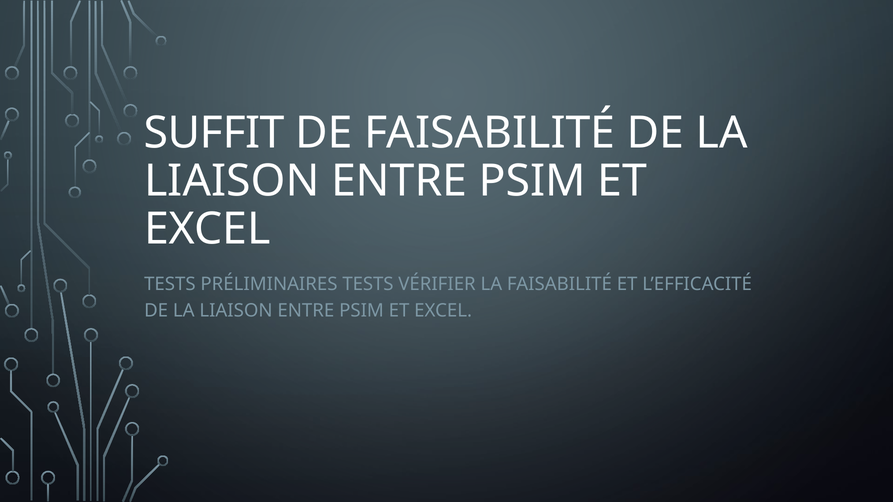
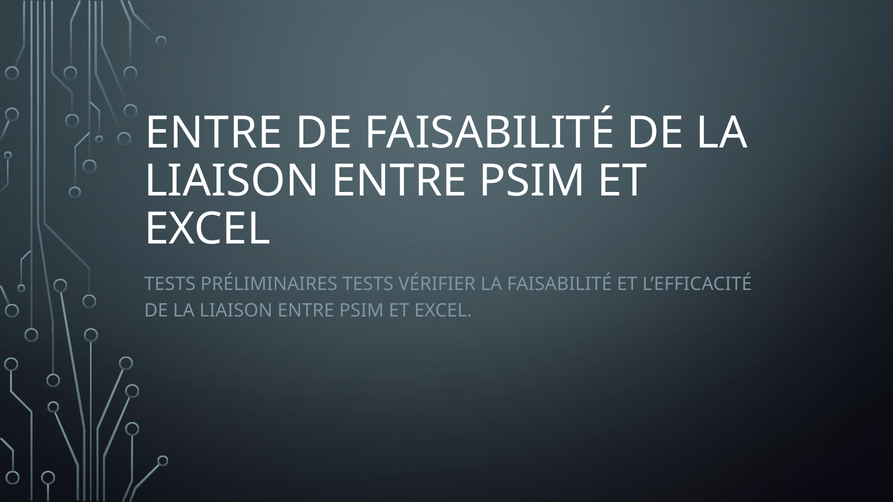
SUFFIT: SUFFIT -> ENTRE (214, 133)
